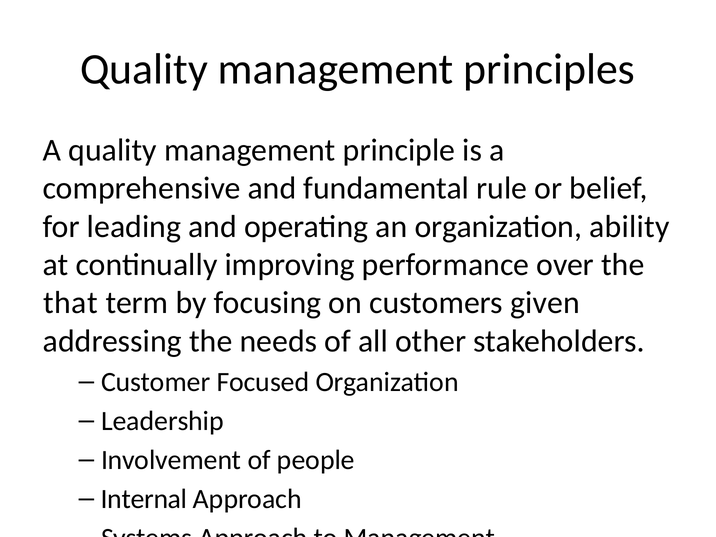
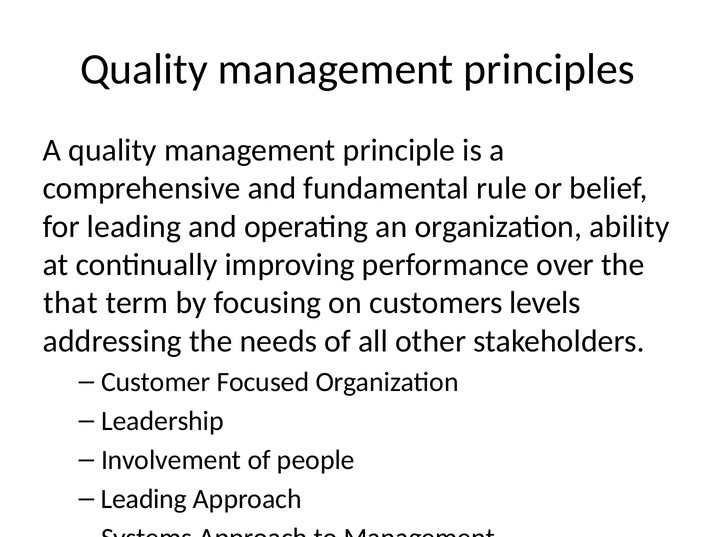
given: given -> levels (545, 303)
Internal: Internal -> Leading (144, 499)
